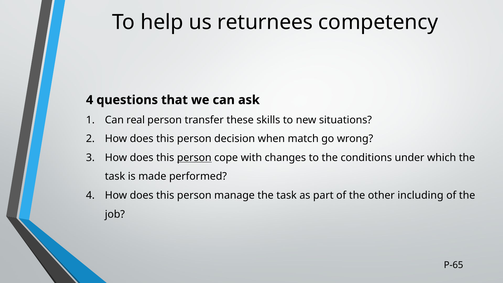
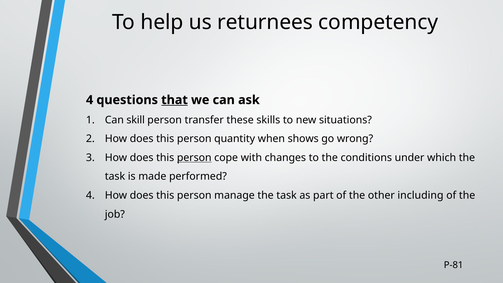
that underline: none -> present (175, 100)
real: real -> skill (136, 120)
decision: decision -> quantity (235, 139)
match: match -> shows (303, 139)
P-65: P-65 -> P-81 (454, 265)
